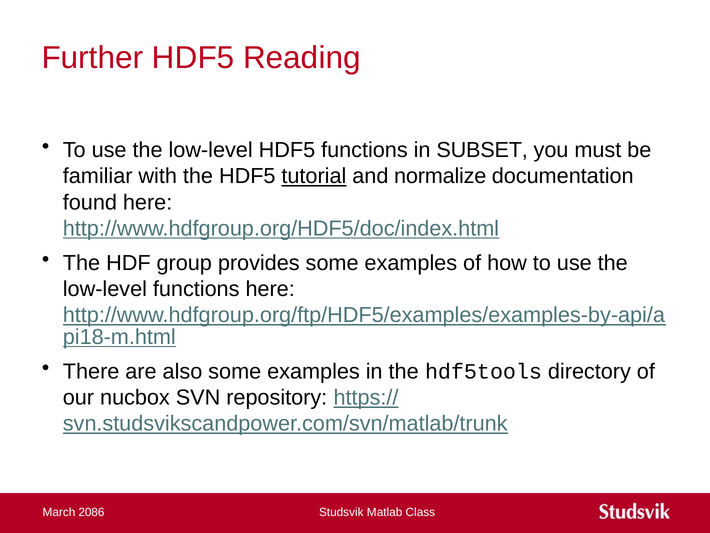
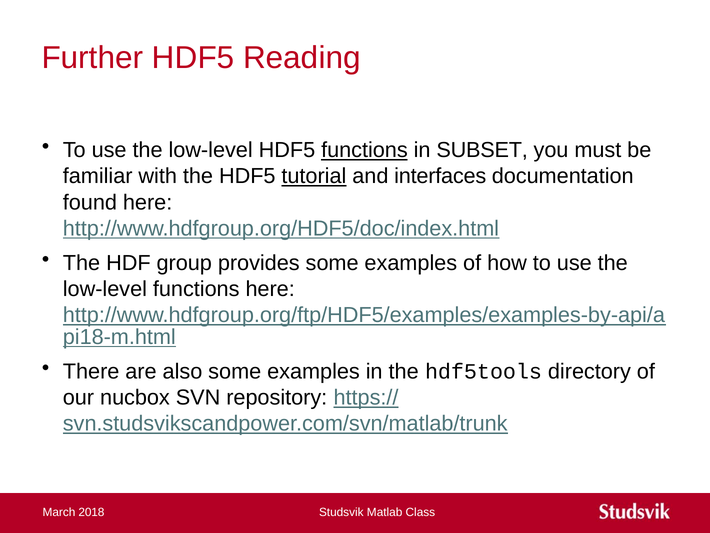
functions underline: none -> present (364, 150)
normalize: normalize -> interfaces (440, 176)
2086: 2086 -> 2018 (91, 512)
